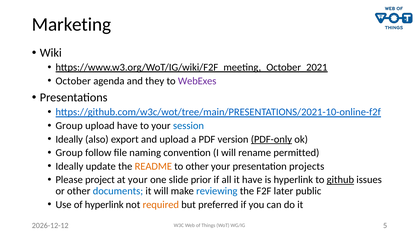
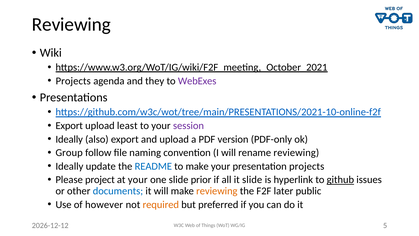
Marketing: Marketing -> Reviewing (71, 24)
October: October -> Projects (73, 81)
Group: Group -> Export (69, 126)
upload have: have -> least (127, 126)
session colour: blue -> purple (188, 126)
PDF-only underline: present -> none (271, 139)
rename permitted: permitted -> reviewing (296, 153)
README colour: orange -> blue (153, 166)
to other: other -> make (197, 166)
it have: have -> slide (252, 180)
reviewing colour: blue -> orange (217, 191)
of hyperlink: hyperlink -> however (104, 204)
